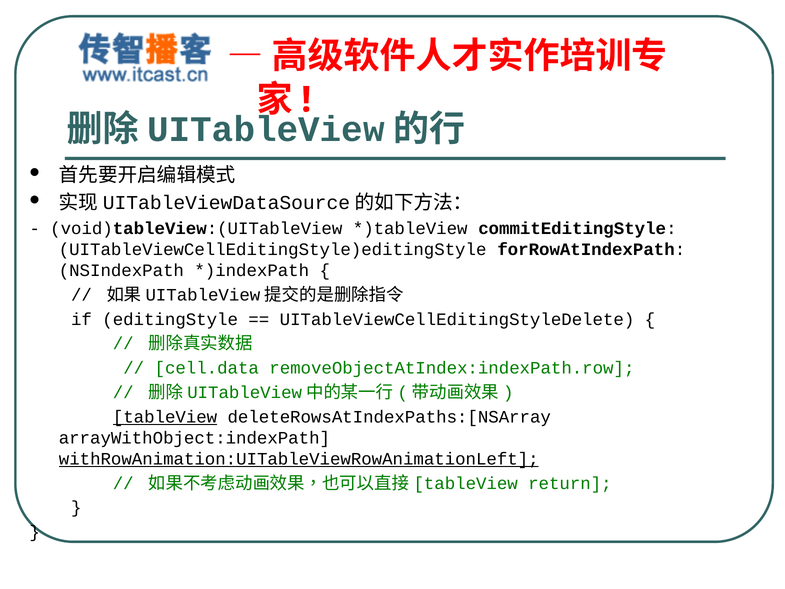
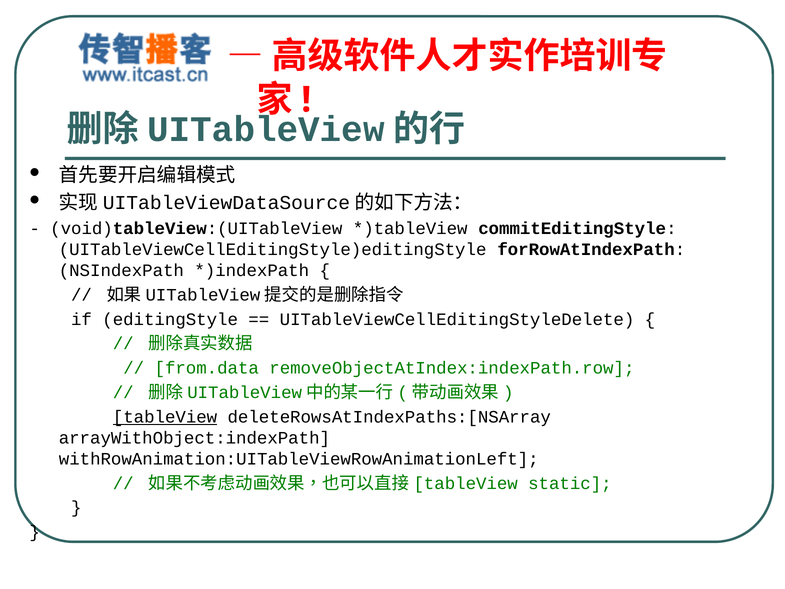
cell.data: cell.data -> from.data (207, 368)
withRowAnimation:UITableViewRowAnimationLeft underline: present -> none (299, 459)
return: return -> static (570, 483)
